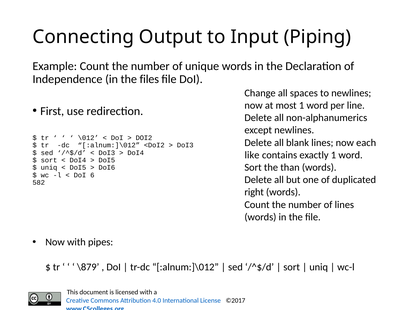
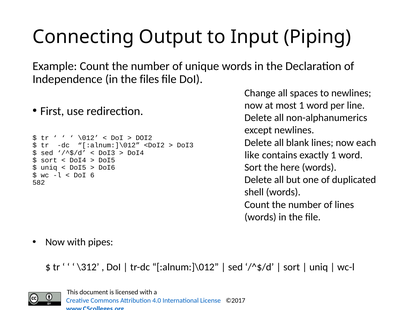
than: than -> here (290, 167)
right: right -> shell (254, 192)
\879: \879 -> \312 (88, 267)
